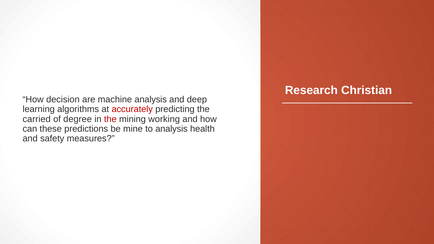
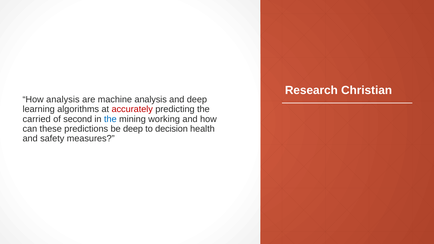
How decision: decision -> analysis (63, 100)
degree: degree -> second (78, 119)
the colour: red -> blue (110, 119)
be mine: mine -> deep (133, 129)
to analysis: analysis -> decision (172, 129)
